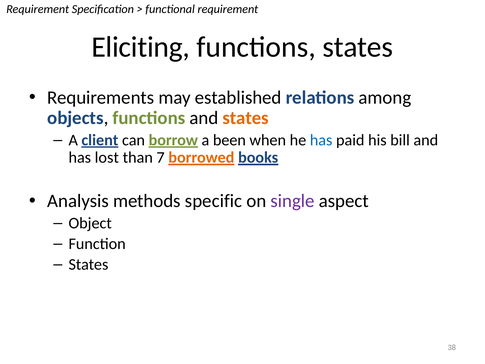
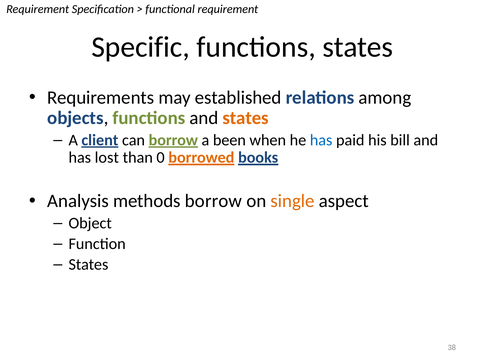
Eliciting: Eliciting -> Specific (141, 47)
7: 7 -> 0 (161, 157)
methods specific: specific -> borrow (213, 201)
single colour: purple -> orange (293, 201)
